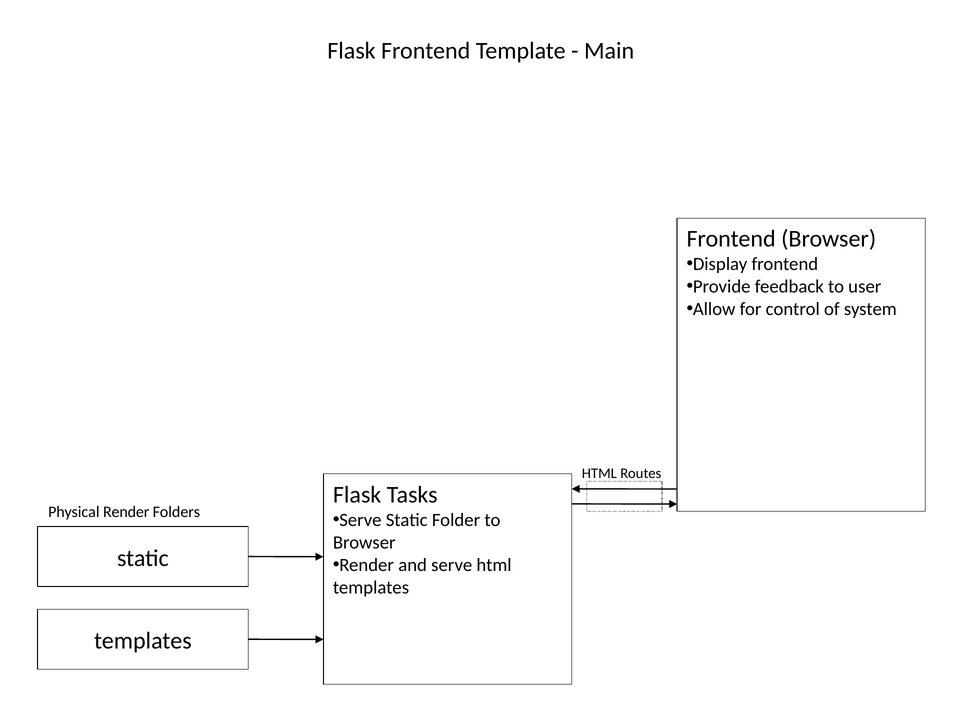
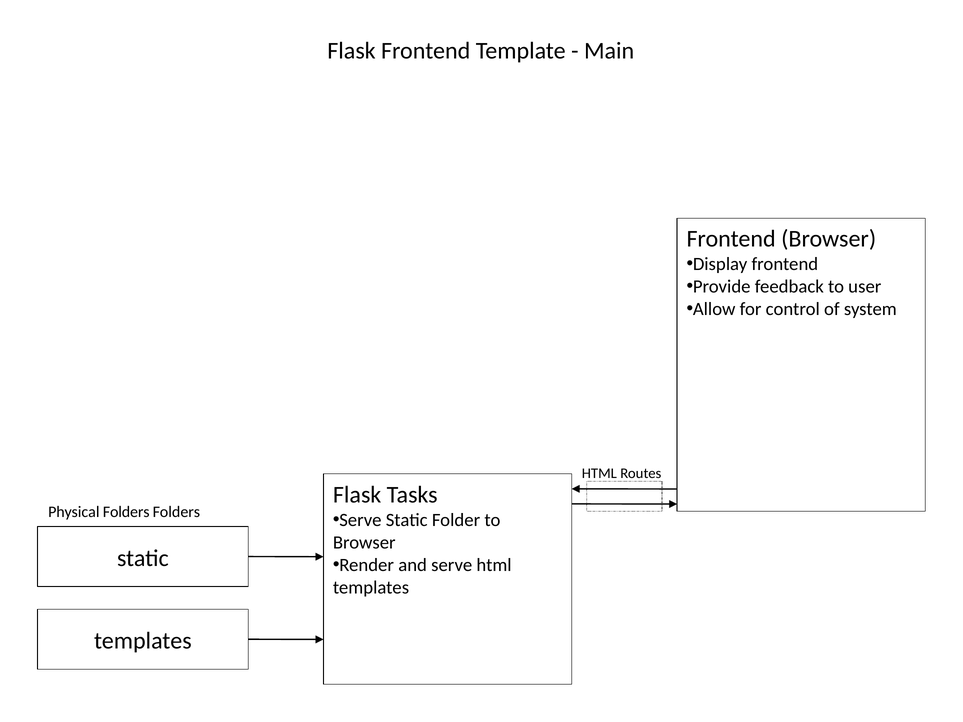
Physical Render: Render -> Folders (126, 512)
